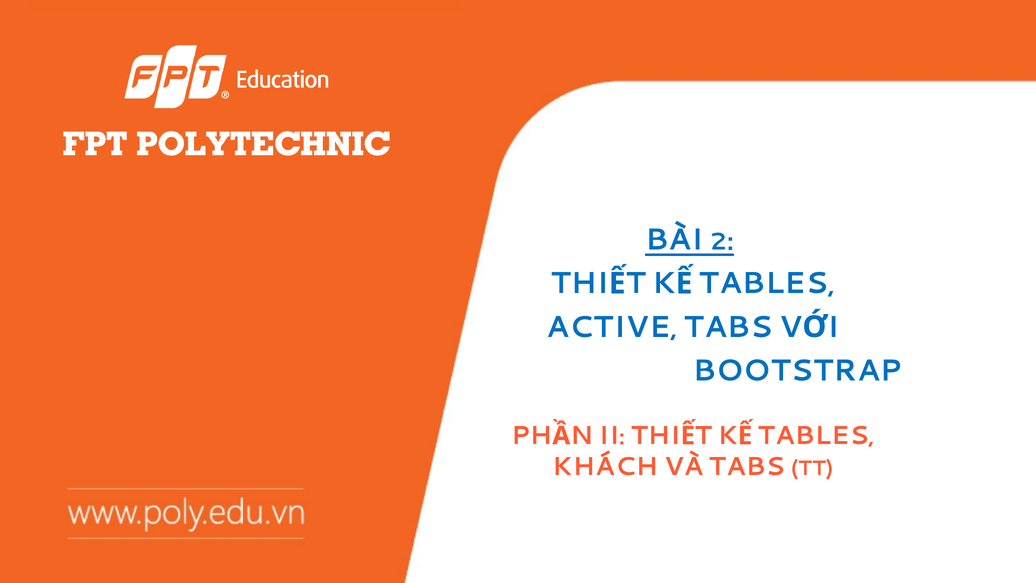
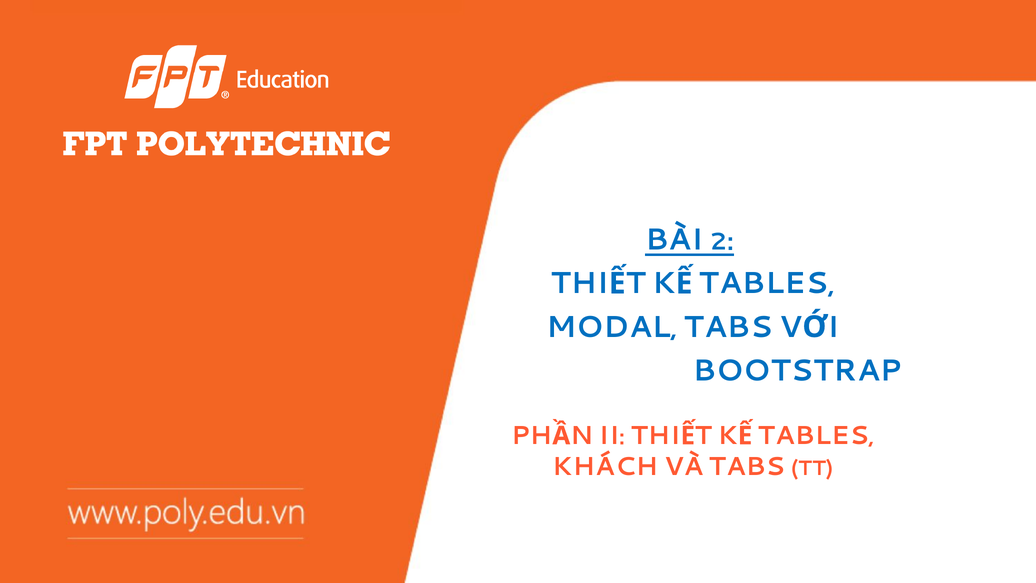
ACTIVE: ACTIVE -> MODAL (609, 327)
